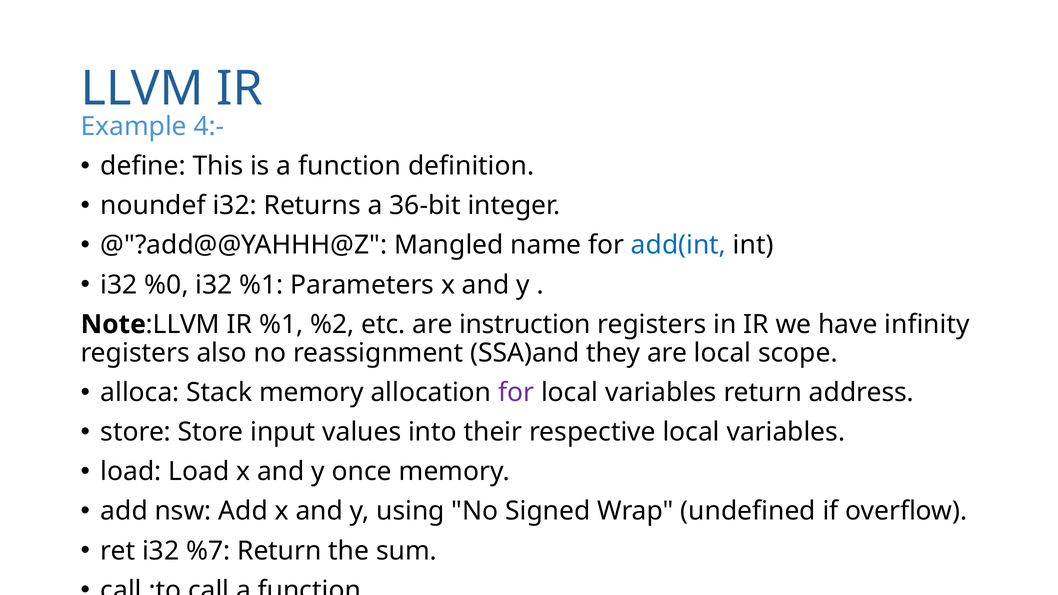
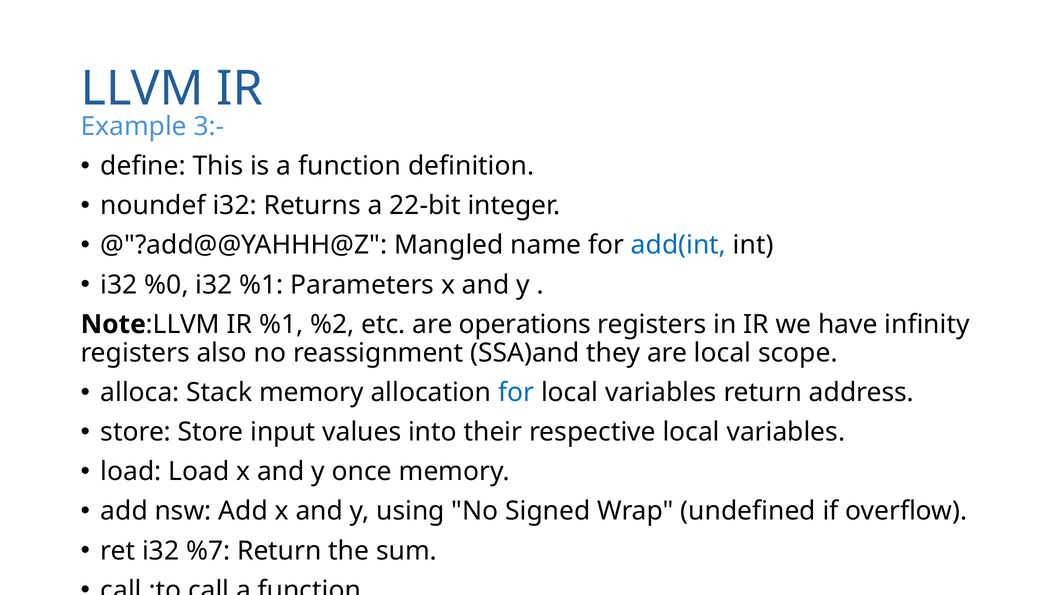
4:-: 4:- -> 3:- (209, 127)
36-bit: 36-bit -> 22-bit (425, 206)
instruction: instruction -> operations (525, 324)
for colour: purple -> blue (516, 393)
